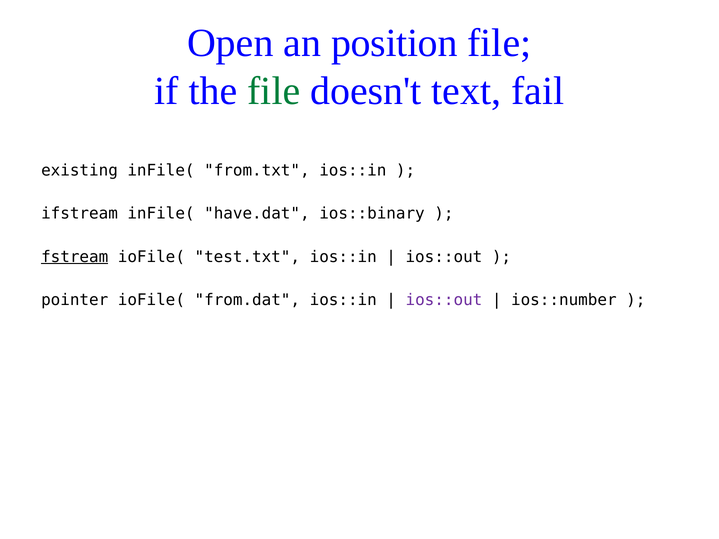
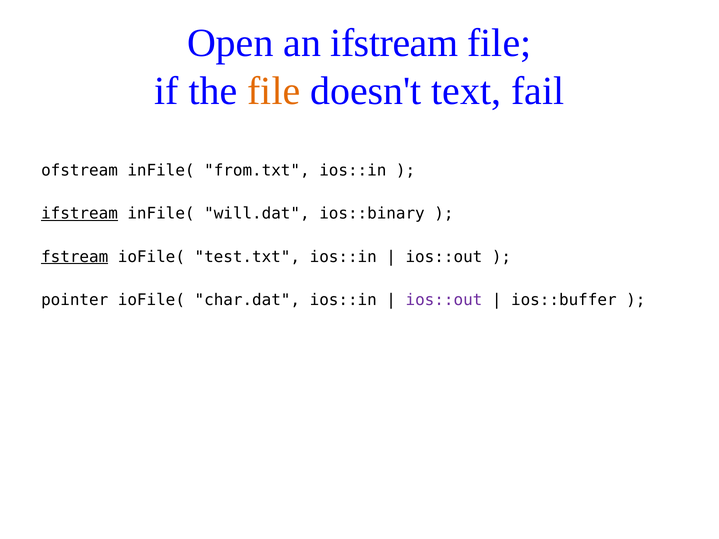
an position: position -> ifstream (394, 43)
file colour: green -> orange (274, 91)
existing: existing -> ofstream (79, 171)
ifstream underline: none -> present (79, 214)
have.dat: have.dat -> will.dat (257, 214)
from.dat: from.dat -> char.dat (247, 300)
ios::number: ios::number -> ios::buffer (564, 300)
